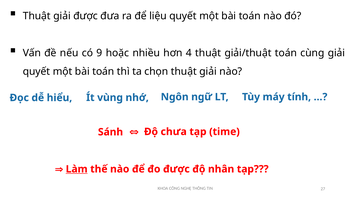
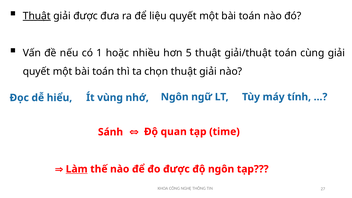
Thuật underline: none -> present (37, 16)
9: 9 -> 1 (99, 53)
4: 4 -> 5 (189, 53)
chưa: chưa -> quan (174, 132)
độ nhân: nhân -> ngôn (221, 169)
